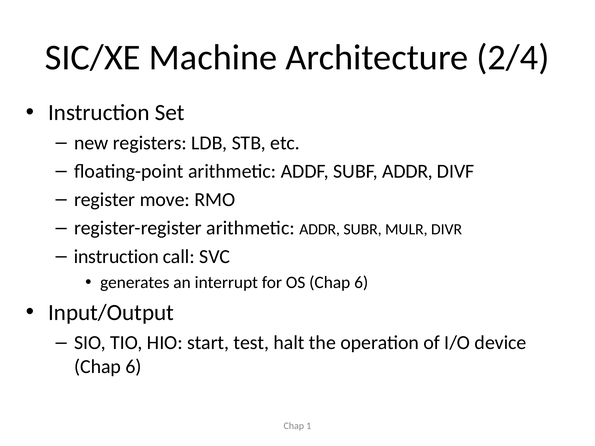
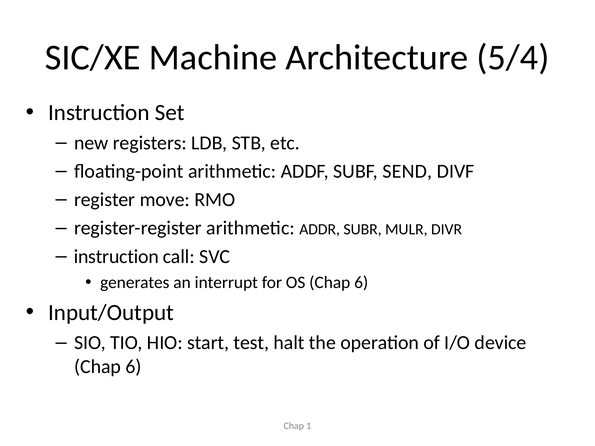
2/4: 2/4 -> 5/4 (513, 58)
SUBF ADDR: ADDR -> SEND (407, 171)
